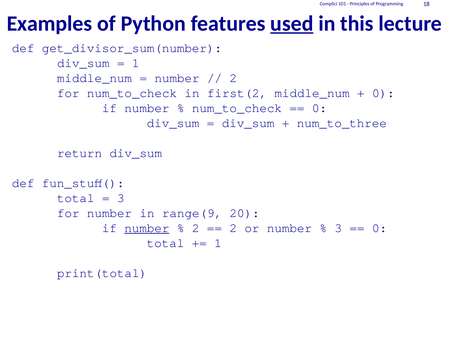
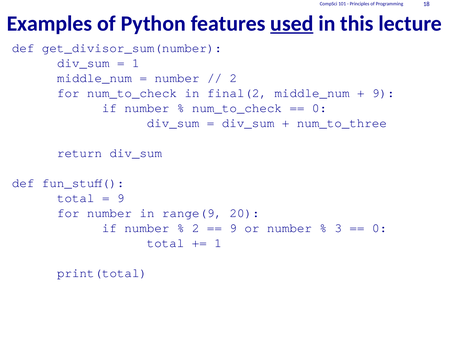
first(2: first(2 -> final(2 (237, 93)
0: 0 -> 9 (383, 93)
3: 3 -> 9 (121, 198)
number underline: present -> none (147, 228)
2: 2 -> 9 (233, 228)
